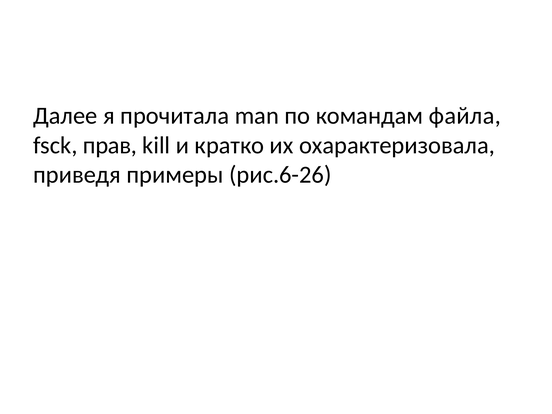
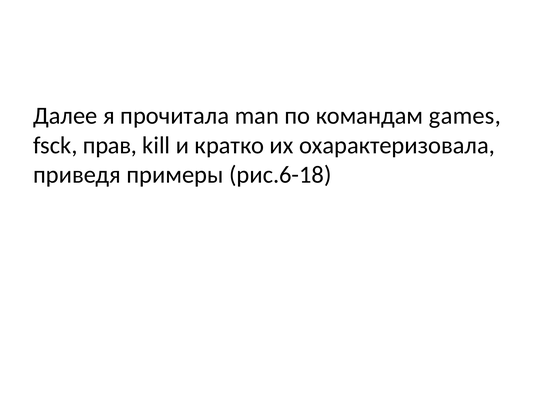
файла: файла -> games (465, 116)
рис.6-26: рис.6-26 -> рис.6-18 (280, 175)
